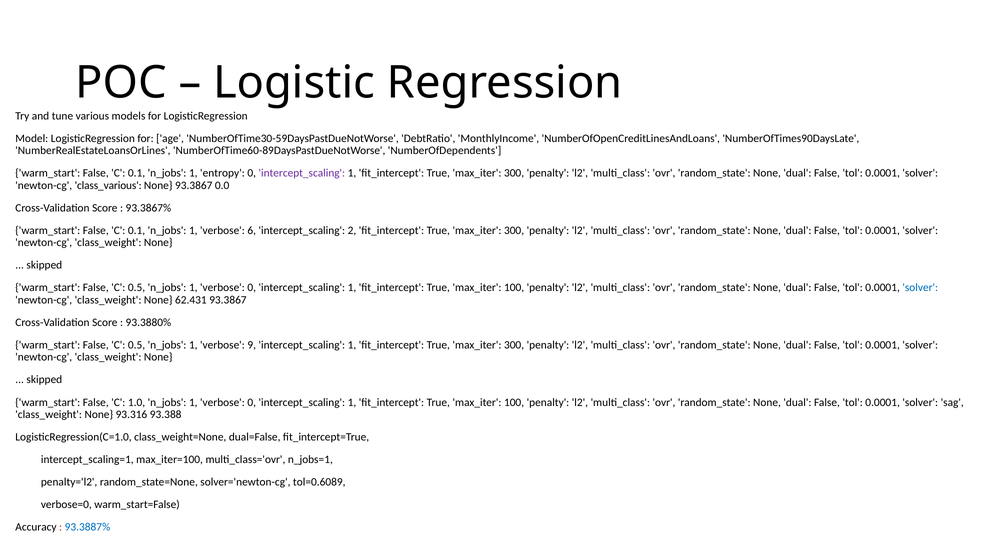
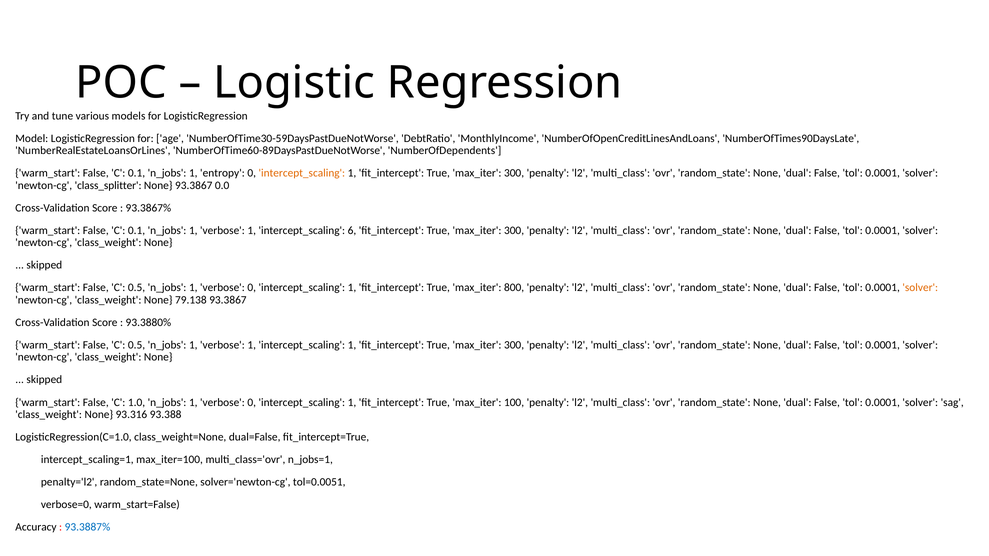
intercept_scaling colour: purple -> orange (302, 173)
class_various: class_various -> class_splitter (108, 185)
6: 6 -> 1 (252, 231)
2: 2 -> 6 (352, 231)
100: 100 -> 800 (514, 288)
solver colour: blue -> orange (920, 288)
62.431: 62.431 -> 79.138 (191, 300)
9: 9 -> 1 (252, 345)
tol=0.6089: tol=0.6089 -> tol=0.0051 (319, 482)
